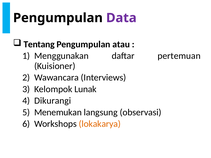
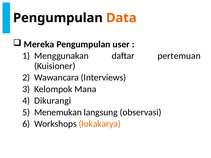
Data colour: purple -> orange (121, 18)
Tentang: Tentang -> Mereka (39, 44)
atau: atau -> user (121, 44)
Lunak: Lunak -> Mana (85, 89)
